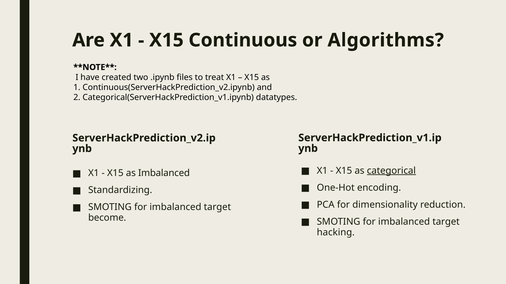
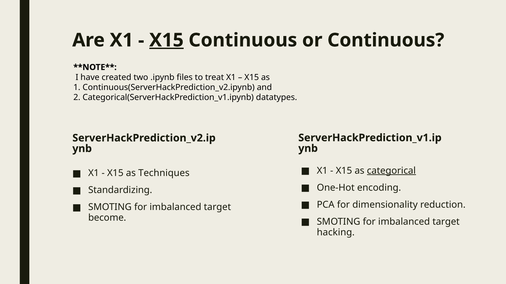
X15 underline: none -> present (166, 40)
or Algorithms: Algorithms -> Continuous (386, 40)
as Imbalanced: Imbalanced -> Techniques (164, 174)
